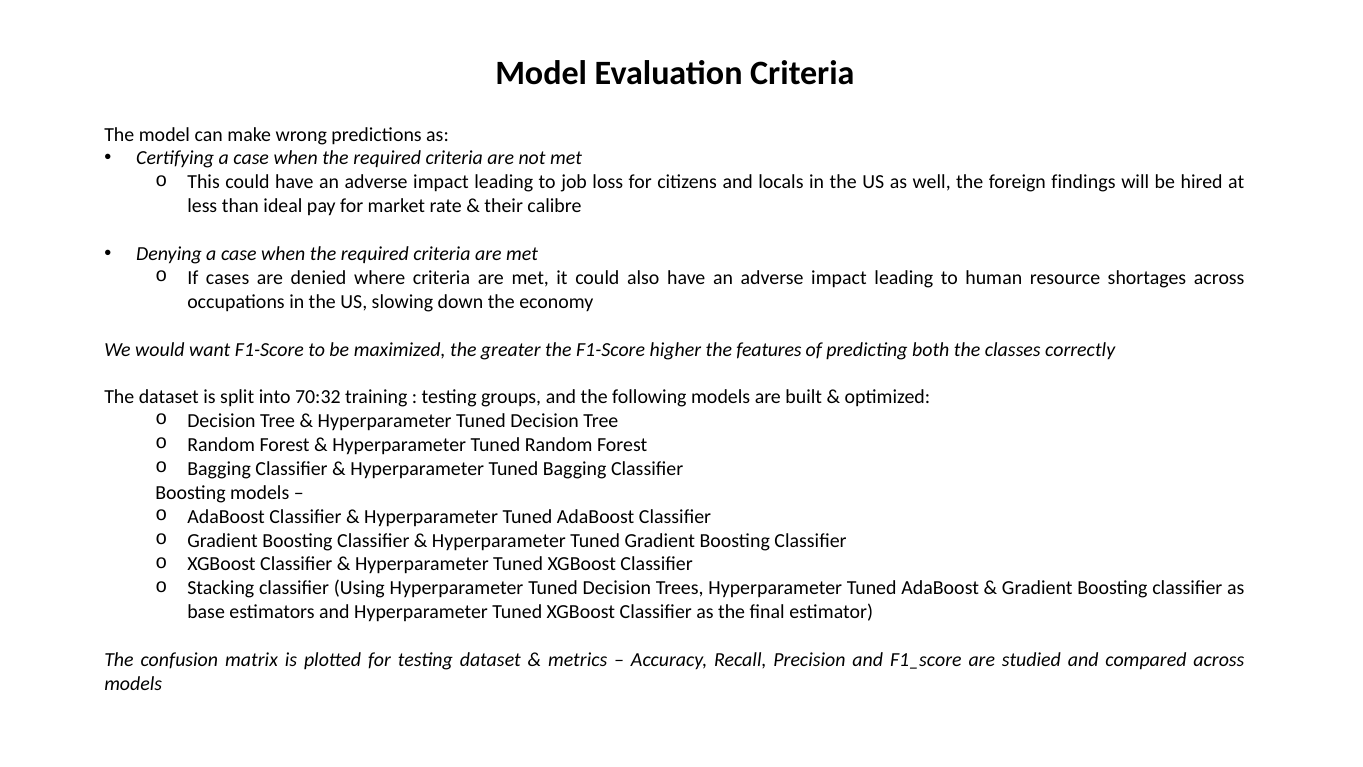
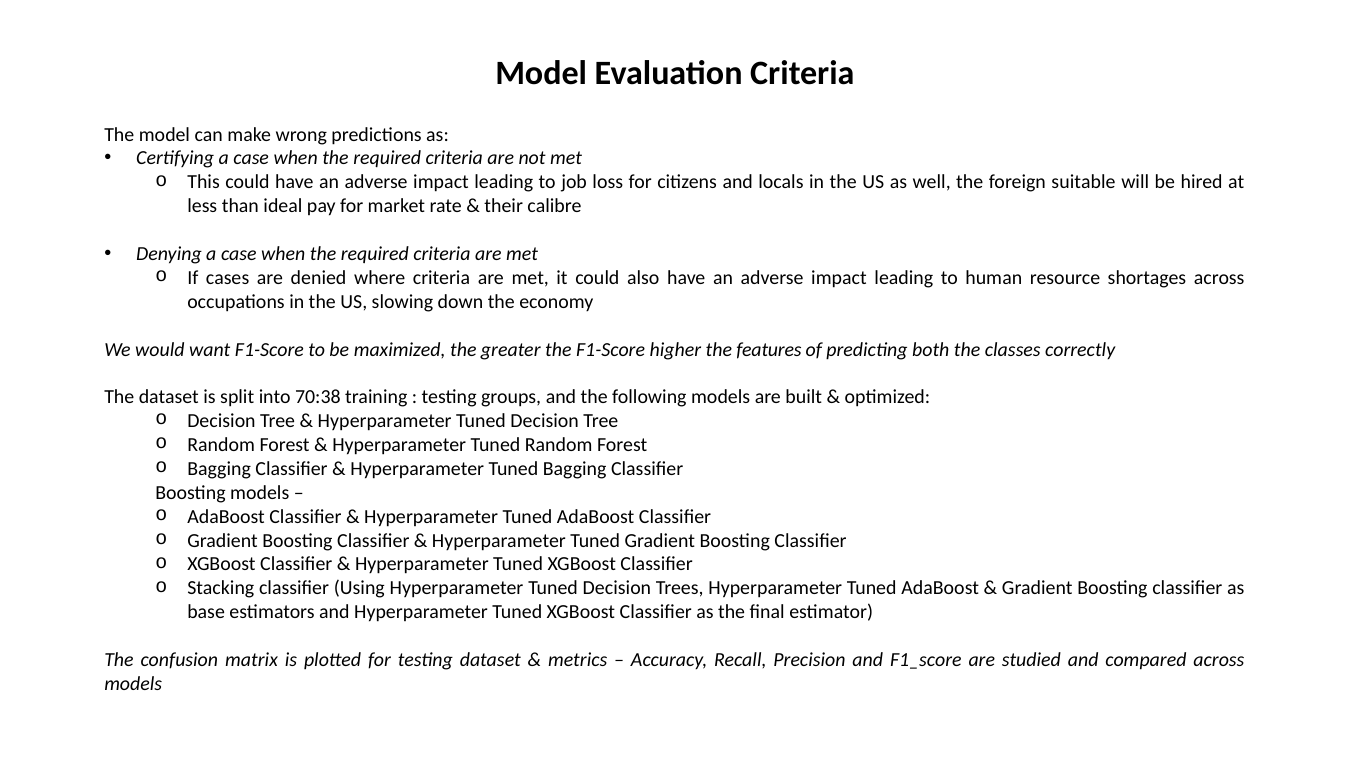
findings: findings -> suitable (1084, 182)
70:32: 70:32 -> 70:38 (318, 397)
